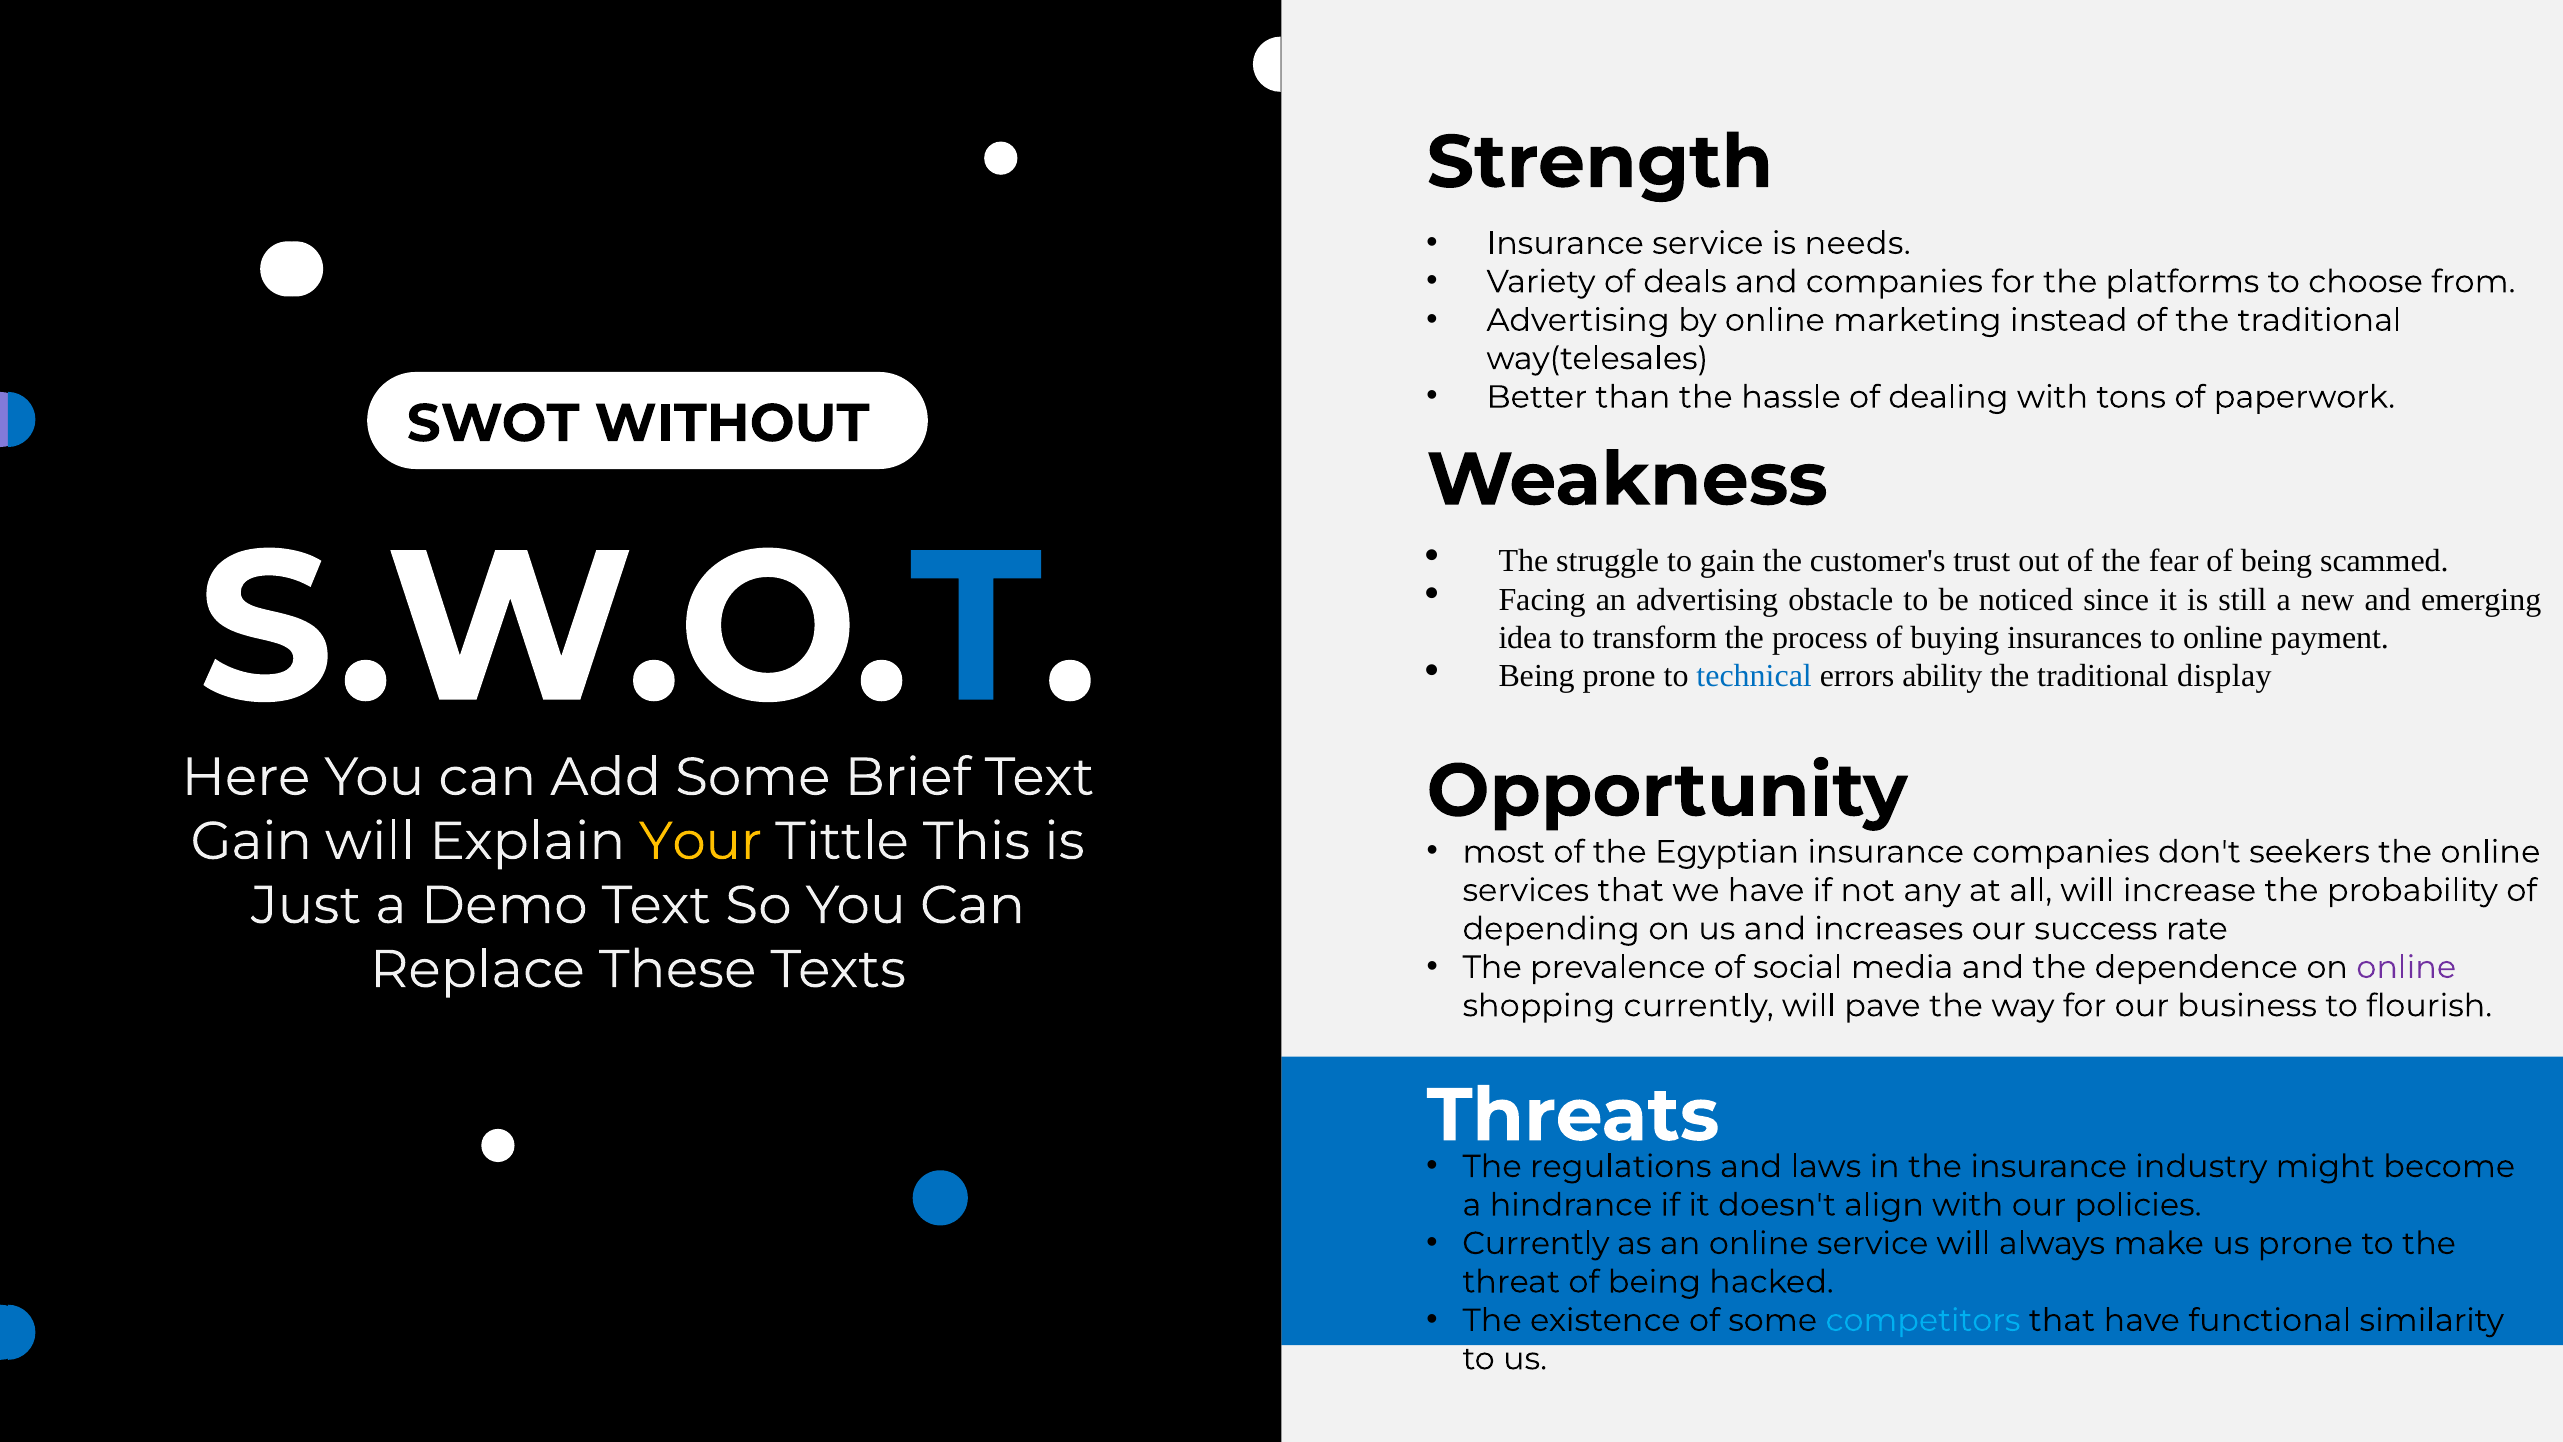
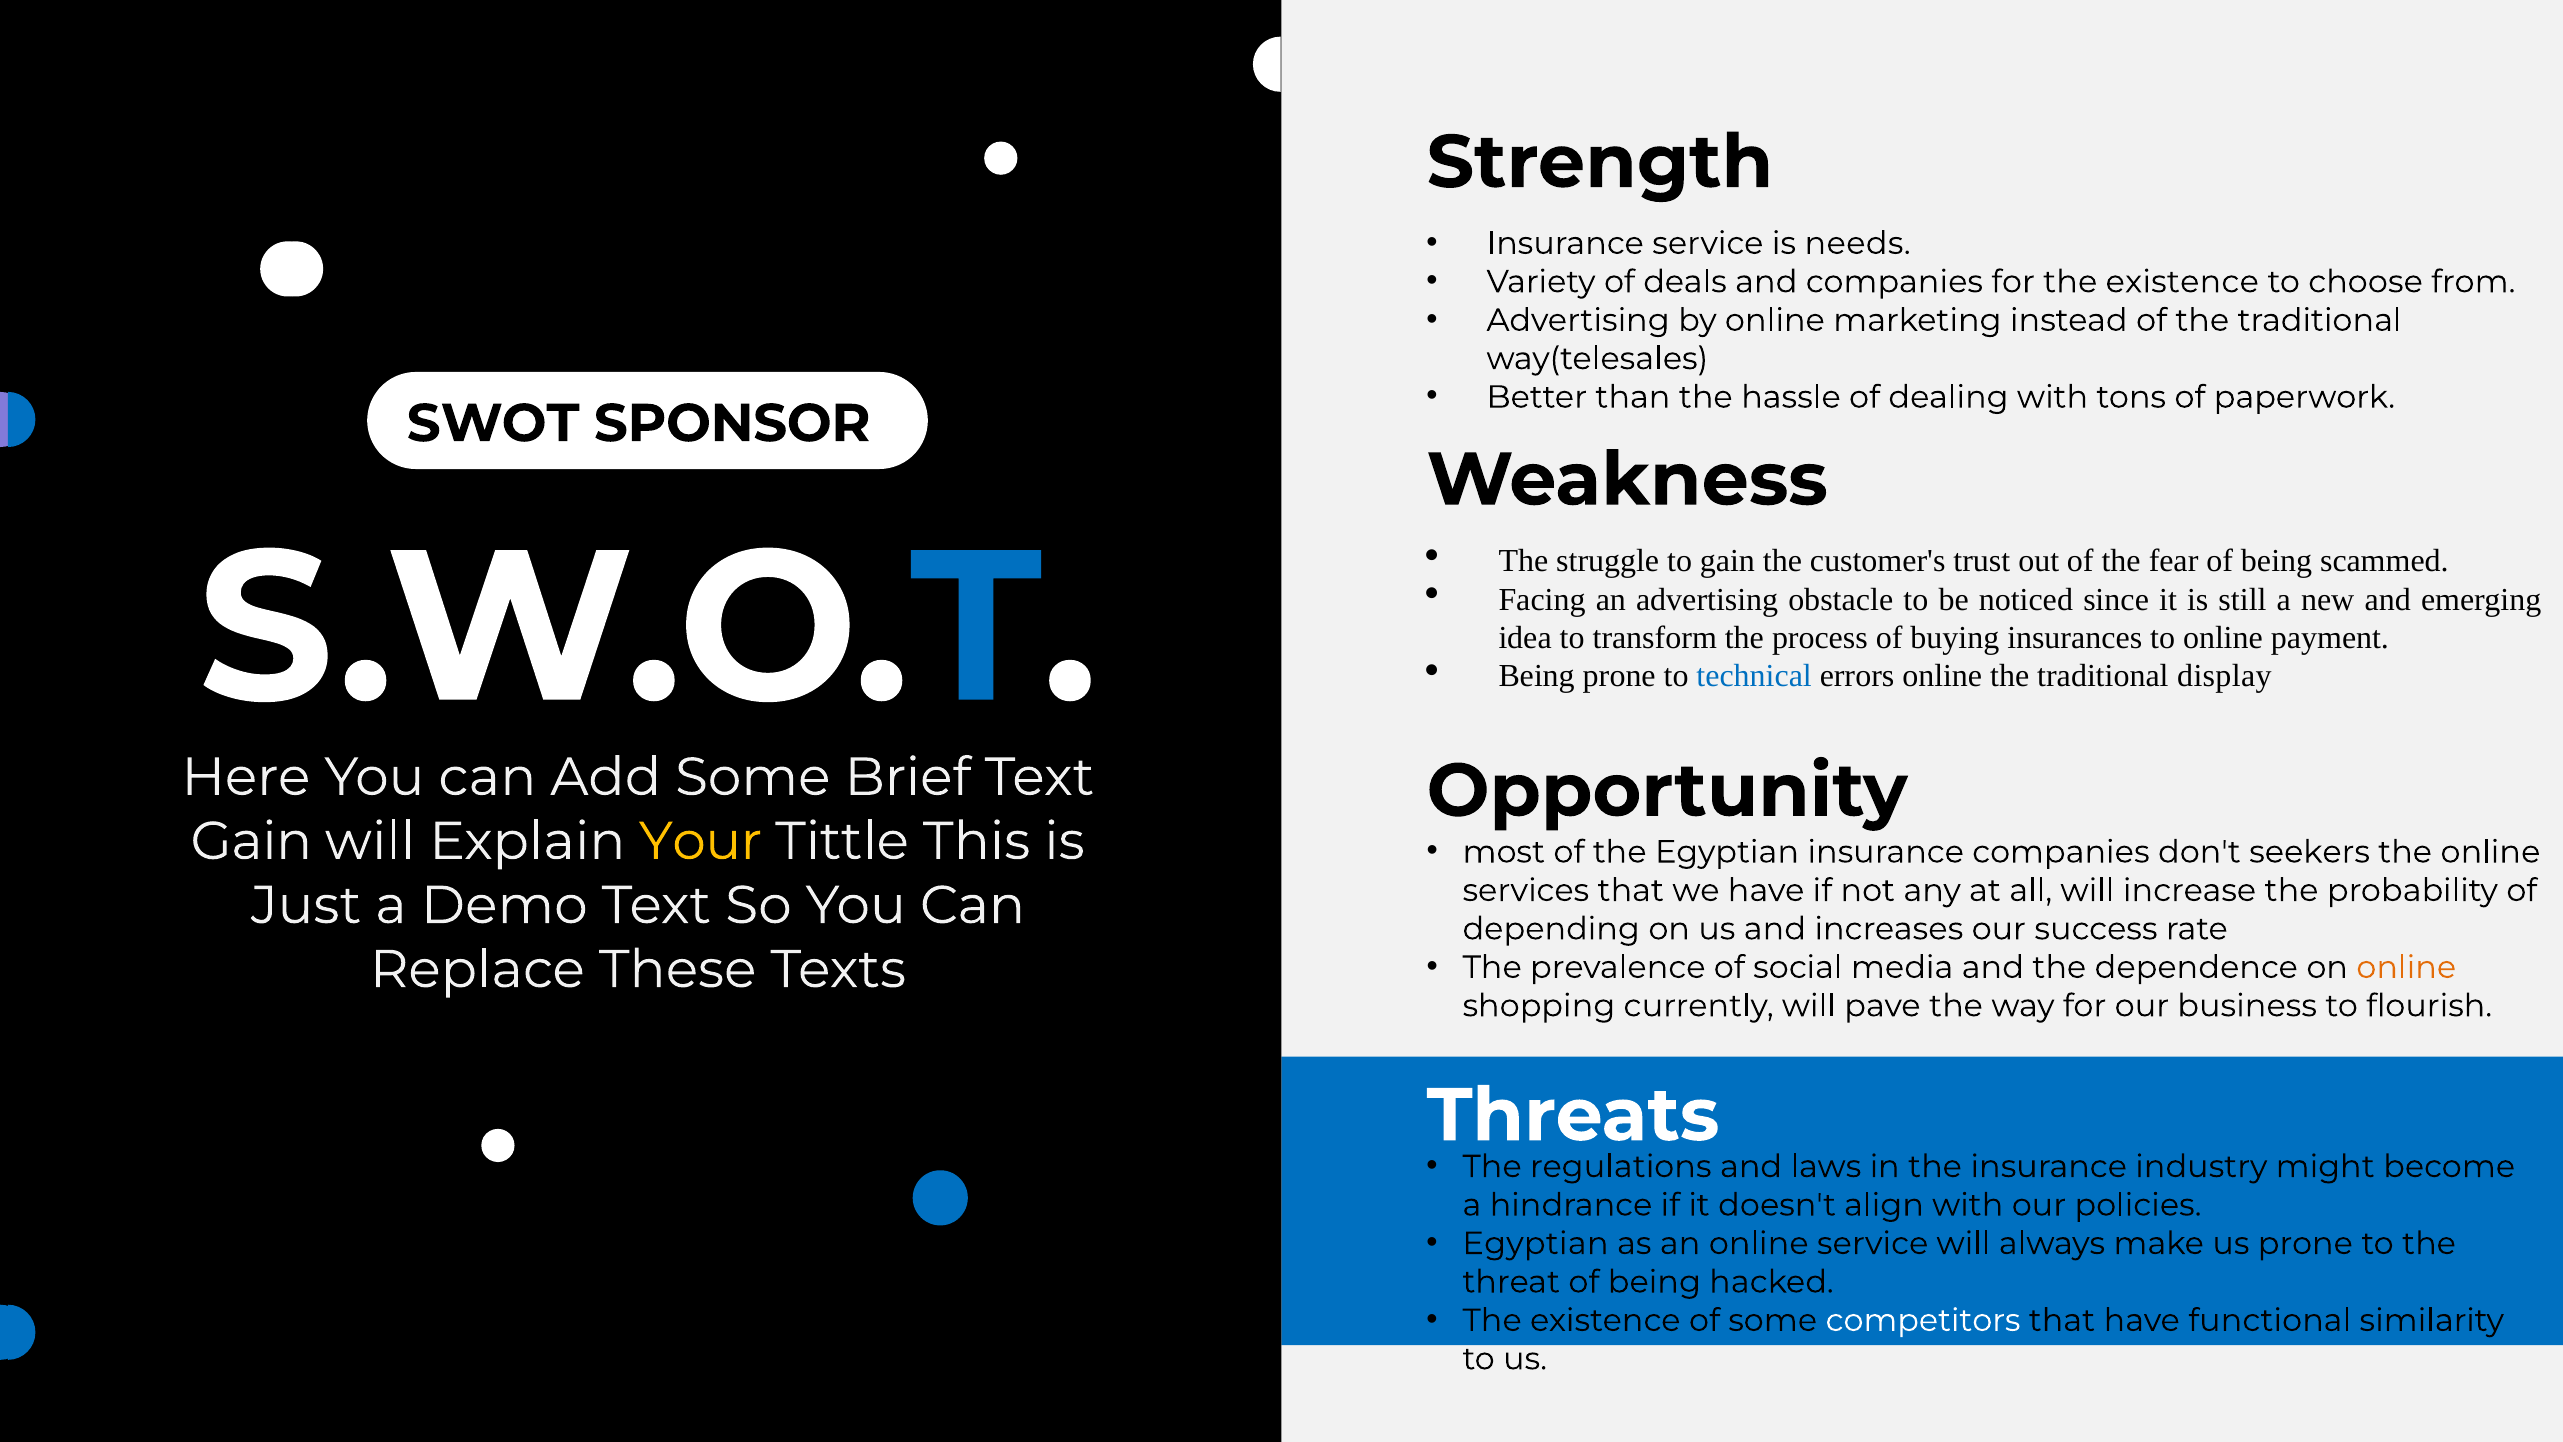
for the platforms: platforms -> existence (2182, 282)
WITHOUT: WITHOUT -> SPONSOR (732, 423)
errors ability: ability -> online (1942, 676)
online colour: purple -> orange (2406, 967)
Currently: Currently -> Egyptian (1536, 1243)
competitors colour: light blue -> white (1923, 1320)
